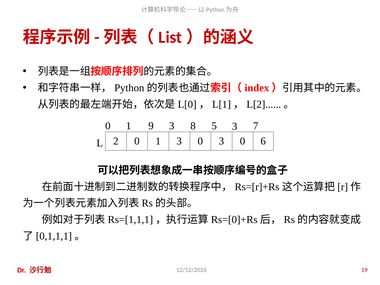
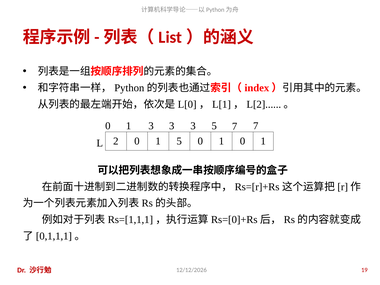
1 9: 9 -> 3 (151, 126)
8: 8 -> 3 (193, 126)
5 3: 3 -> 7 (235, 126)
1 3: 3 -> 5 (179, 141)
2 0 3: 3 -> 1 (221, 141)
6: 6 -> 1 (263, 141)
